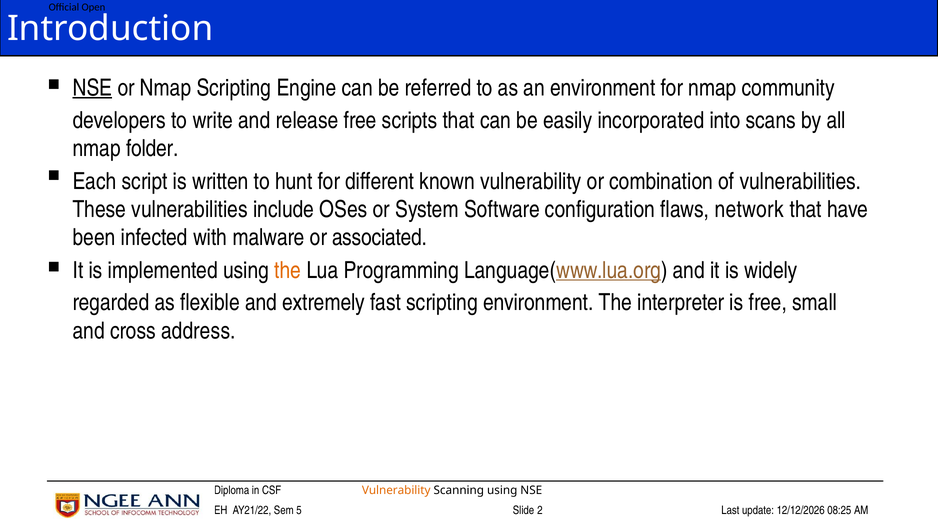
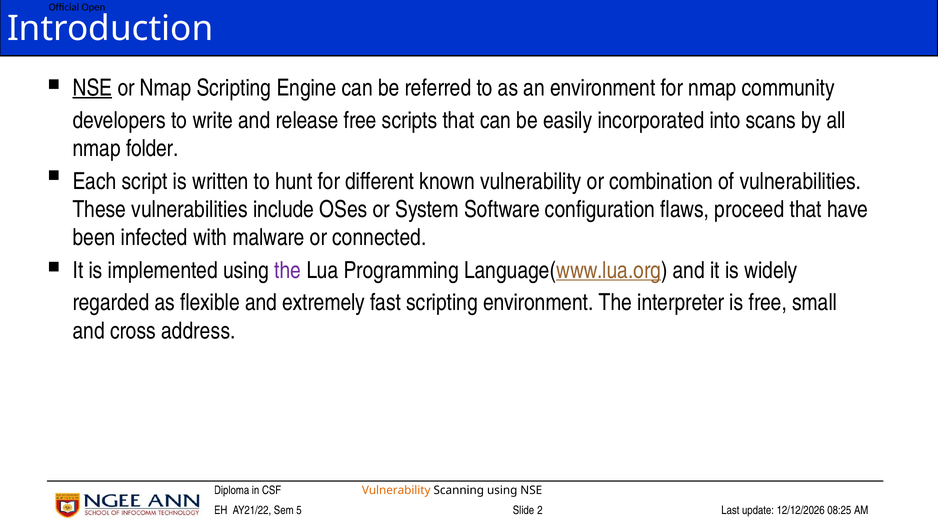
network: network -> proceed (749, 209)
associated: associated -> connected (379, 237)
the colour: orange -> purple (288, 270)
